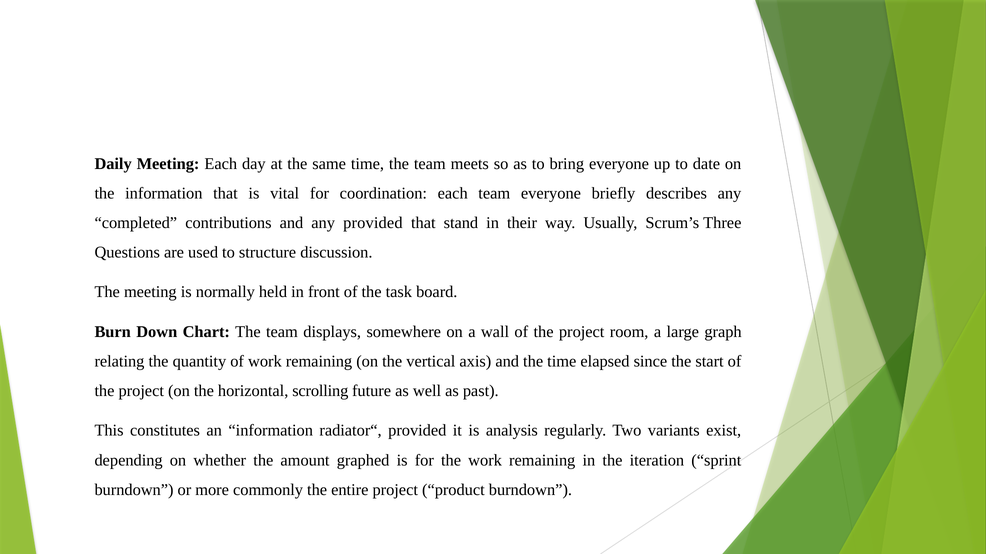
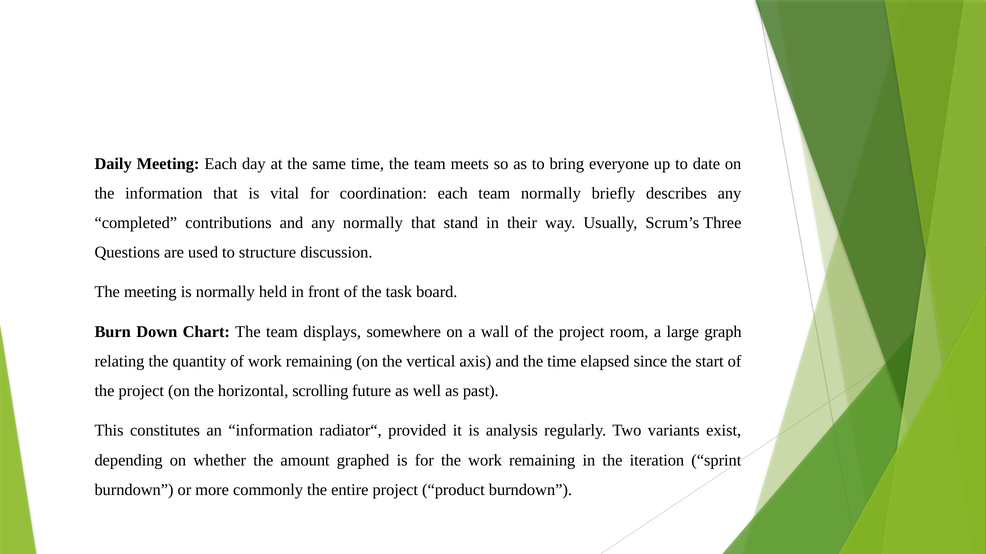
team everyone: everyone -> normally (551, 193)
any provided: provided -> normally (373, 223)
